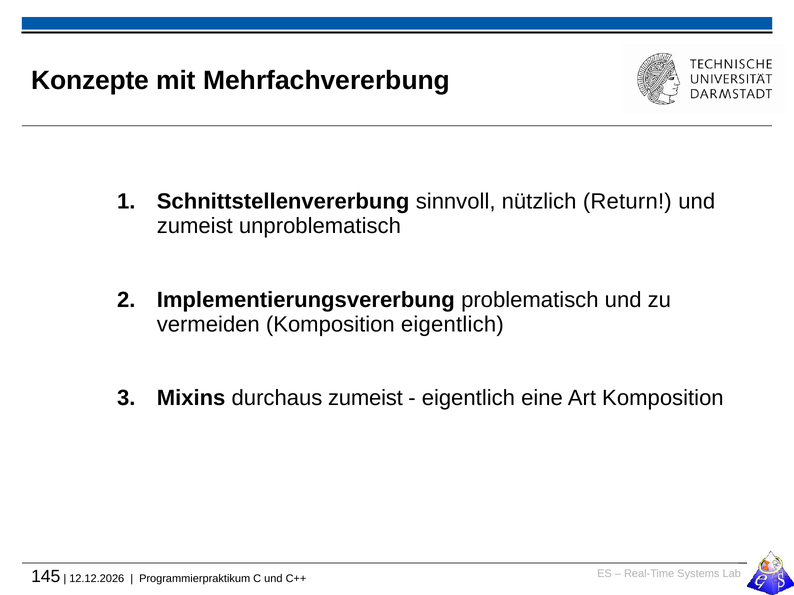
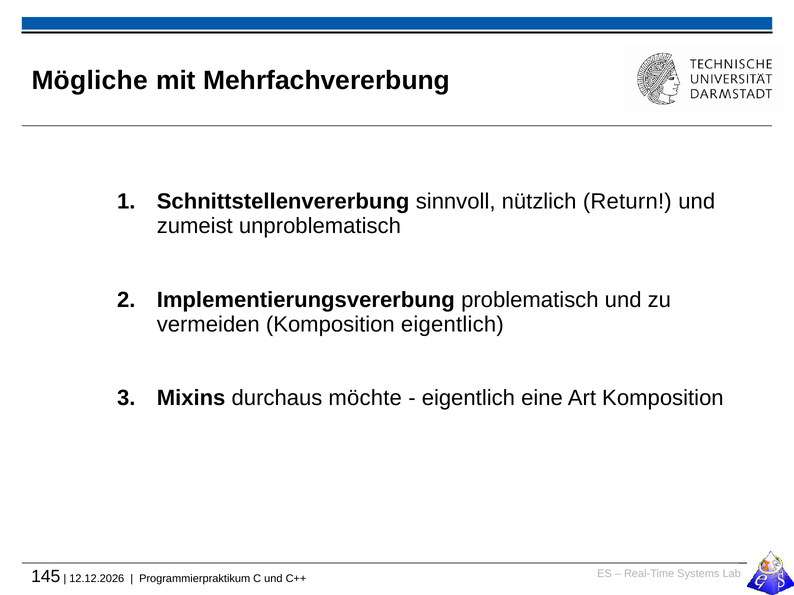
Konzepte: Konzepte -> Mögliche (90, 81)
durchaus zumeist: zumeist -> möchte (365, 399)
